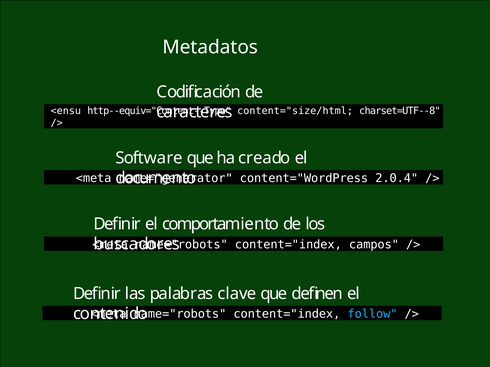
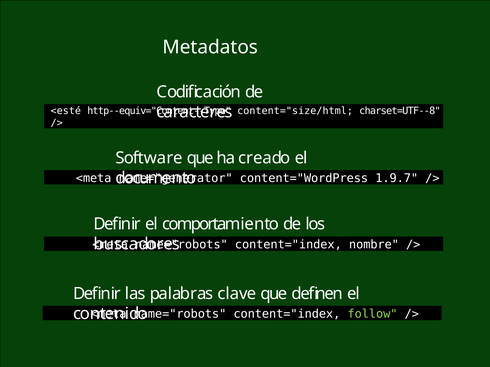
<ensu: <ensu -> <esté (66, 111)
2.0.4: 2.0.4 -> 1.9.7 (397, 178)
campos: campos -> nombre (374, 245)
follow colour: light blue -> light green (373, 314)
